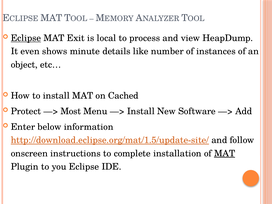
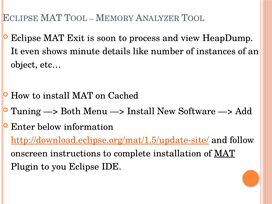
Eclipse underline: present -> none (26, 38)
local: local -> soon (106, 38)
Protect: Protect -> Tuning (26, 111)
Most: Most -> Both (71, 111)
